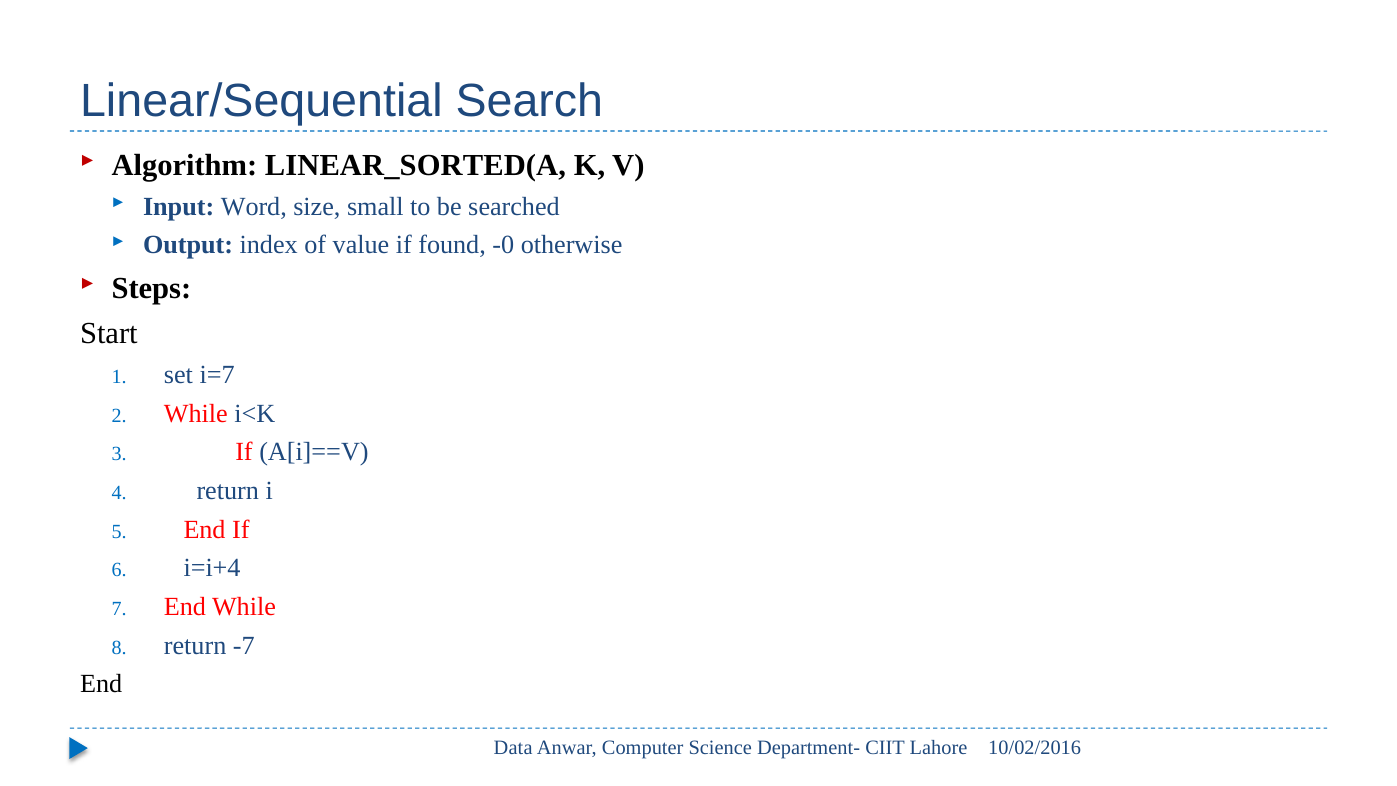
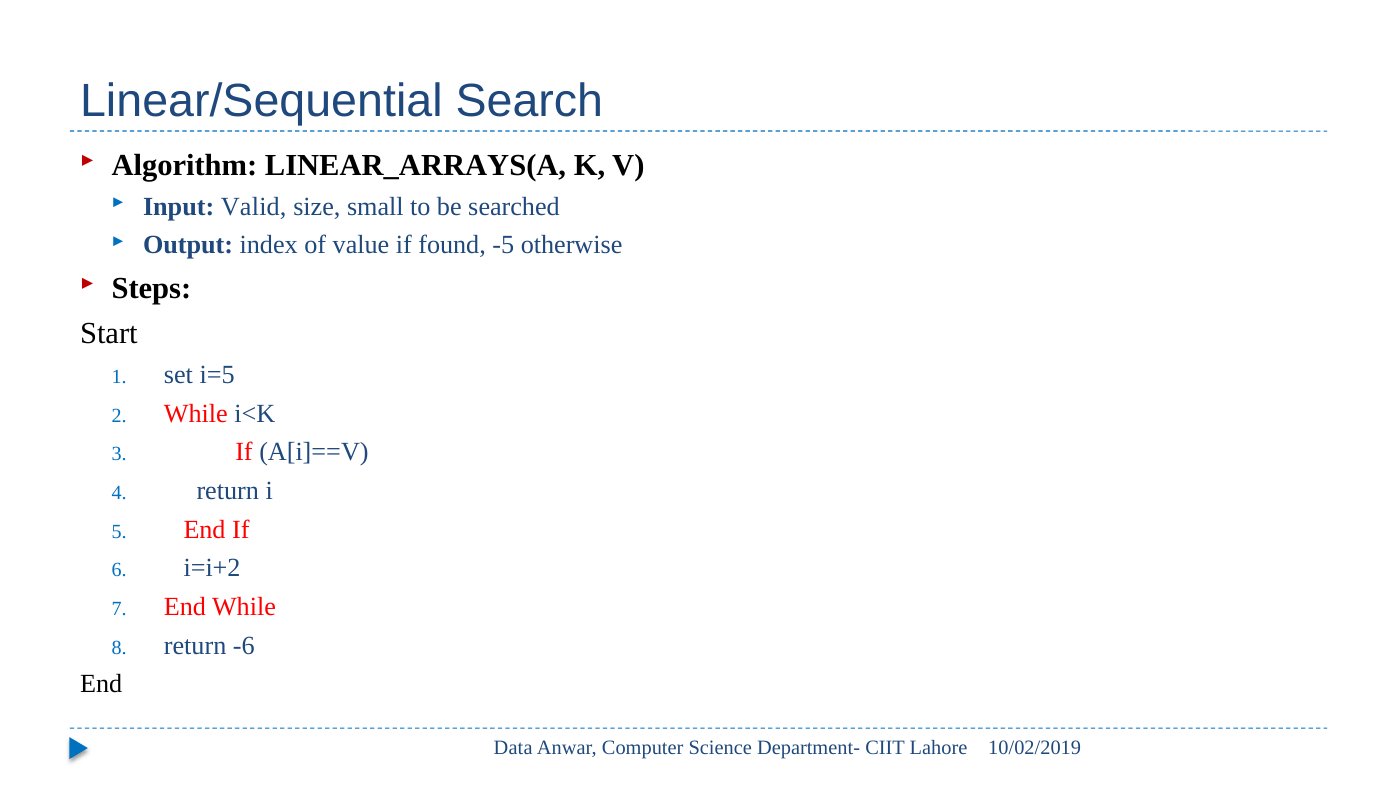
LINEAR_SORTED(A: LINEAR_SORTED(A -> LINEAR_ARRAYS(A (416, 165)
Word: Word -> Valid (254, 206)
-0: -0 -> -5 (503, 245)
i=7: i=7 -> i=5 (217, 375)
i=i+4: i=i+4 -> i=i+2 (212, 568)
-7: -7 -> -6 (244, 645)
10/02/2016: 10/02/2016 -> 10/02/2019 (1035, 747)
